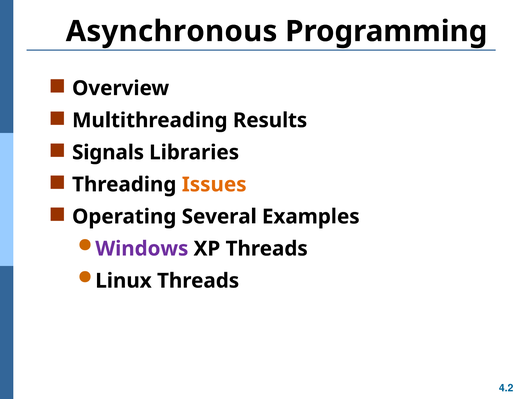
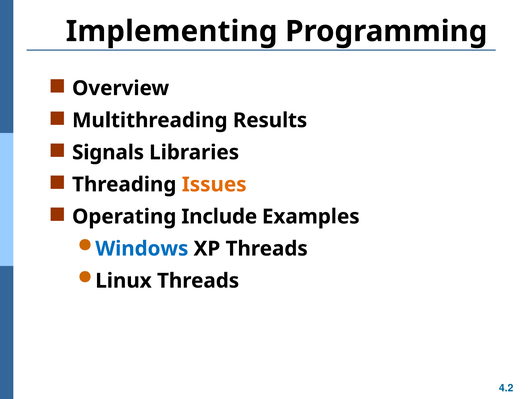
Asynchronous: Asynchronous -> Implementing (172, 31)
Several: Several -> Include (219, 216)
Windows colour: purple -> blue (142, 248)
